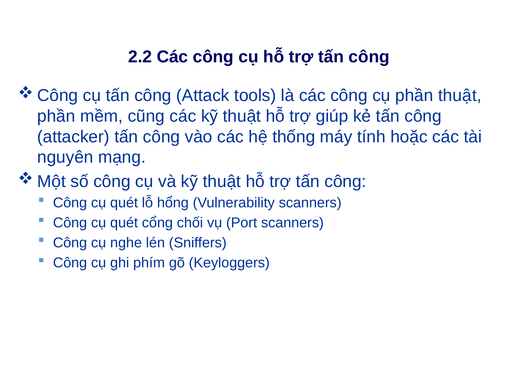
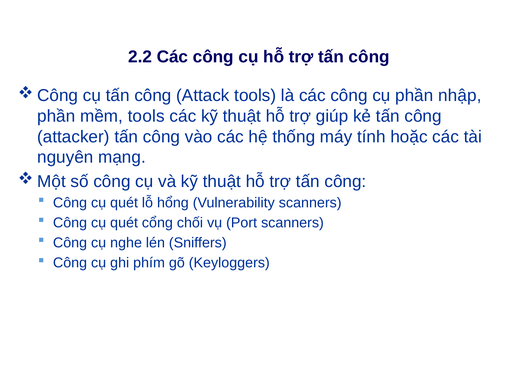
phần thuật: thuật -> nhập (460, 95)
mềm cũng: cũng -> tools (146, 116)
